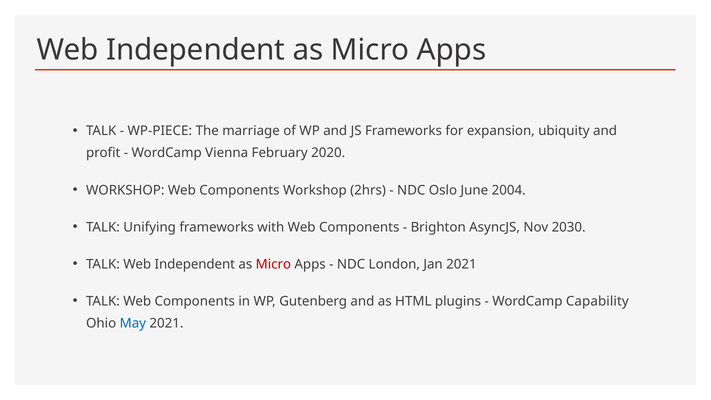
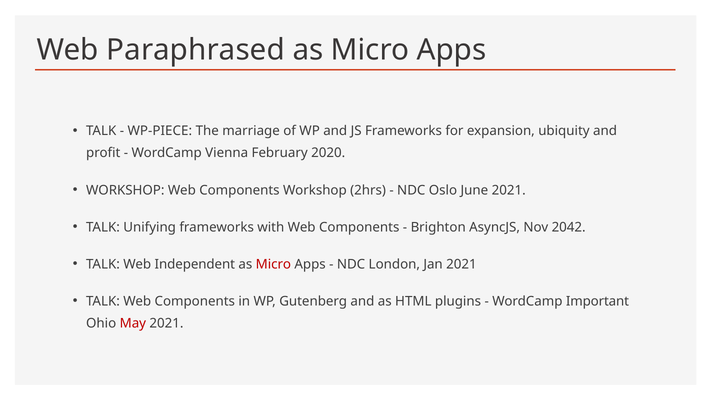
Independent: Independent -> Paraphrased (196, 50)
June 2004: 2004 -> 2021 (509, 190)
2030: 2030 -> 2042 (569, 227)
Capability: Capability -> Important (597, 301)
May colour: blue -> red (133, 323)
